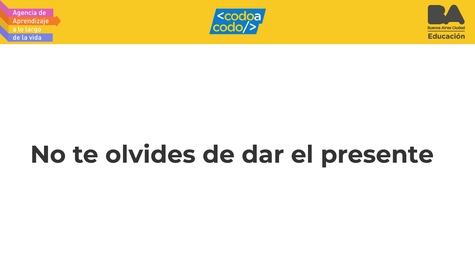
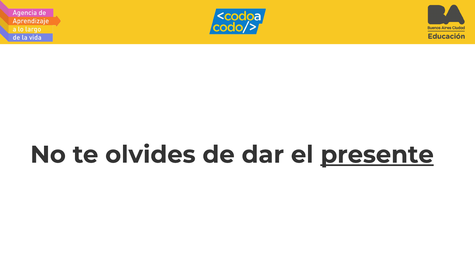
presente underline: none -> present (377, 155)
